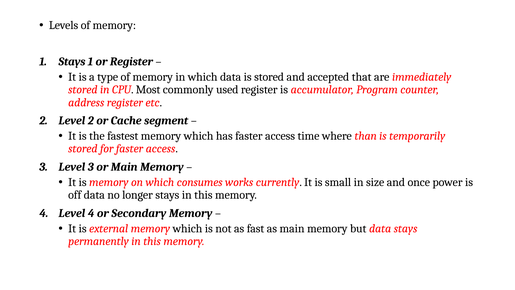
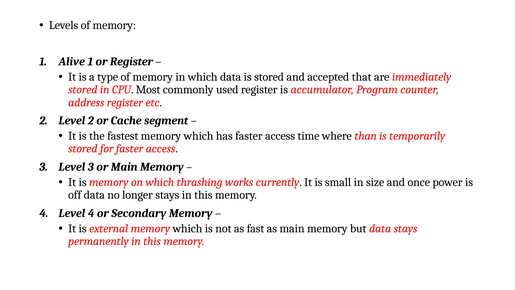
1 Stays: Stays -> Alive (72, 61)
consumes: consumes -> thrashing (200, 182)
